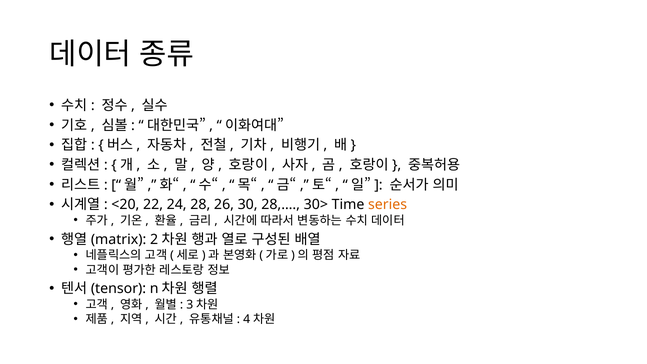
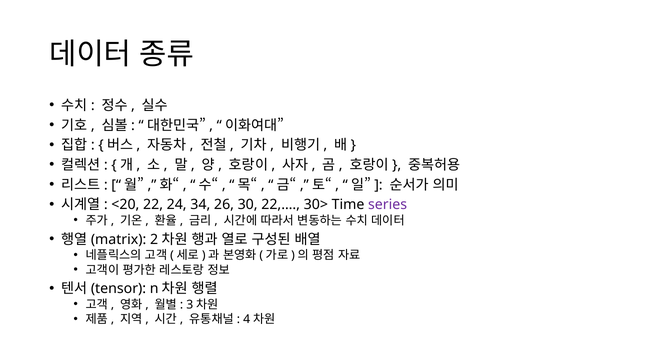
28: 28 -> 34 (200, 205)
28,…: 28,… -> 22,… (281, 205)
series colour: orange -> purple (388, 205)
